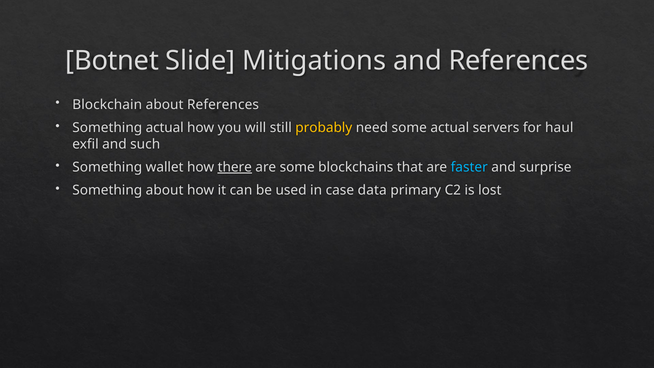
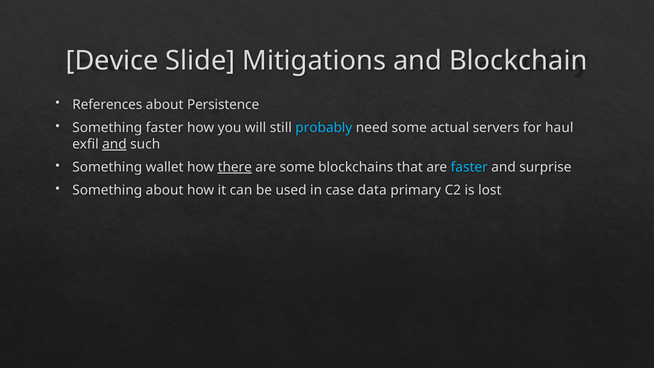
Botnet: Botnet -> Device (112, 61)
and References: References -> Blockchain (518, 61)
Blockchain: Blockchain -> References (107, 105)
about References: References -> Persistence (223, 105)
Something actual: actual -> faster (165, 128)
probably colour: yellow -> light blue (324, 128)
and underline: none -> present (114, 144)
